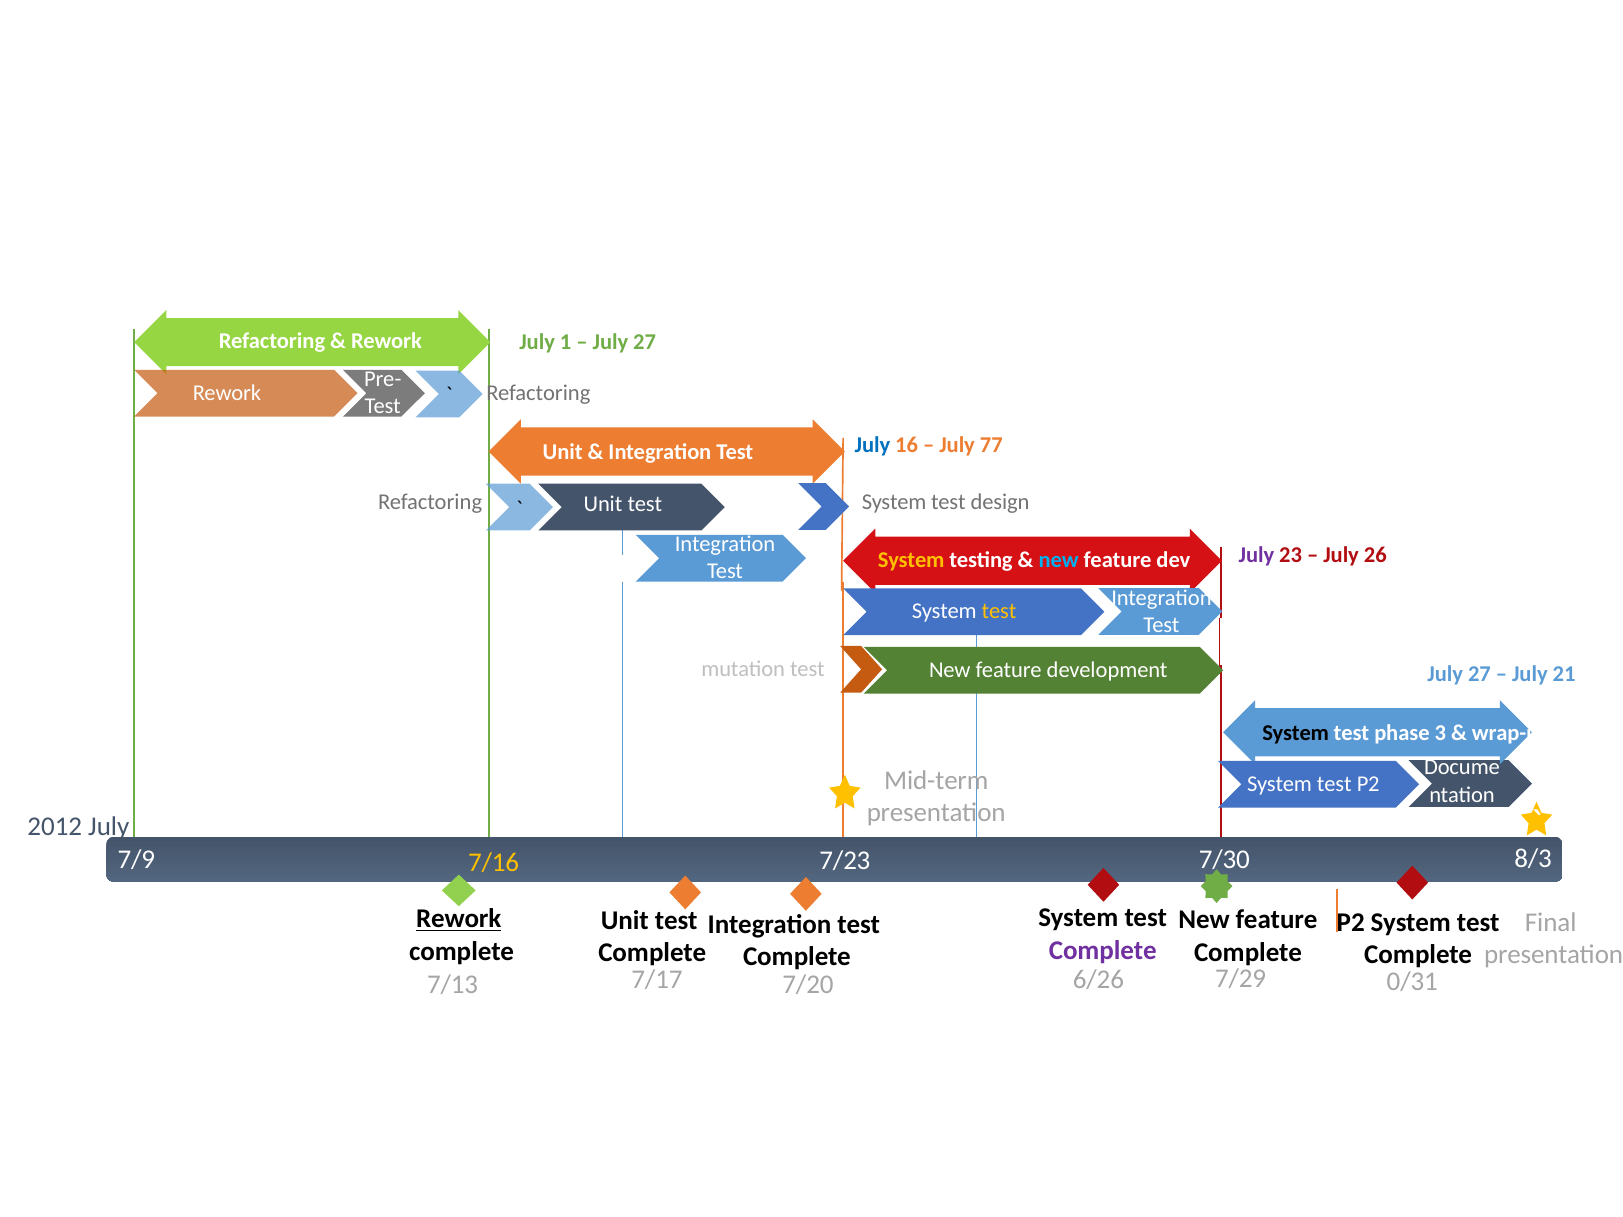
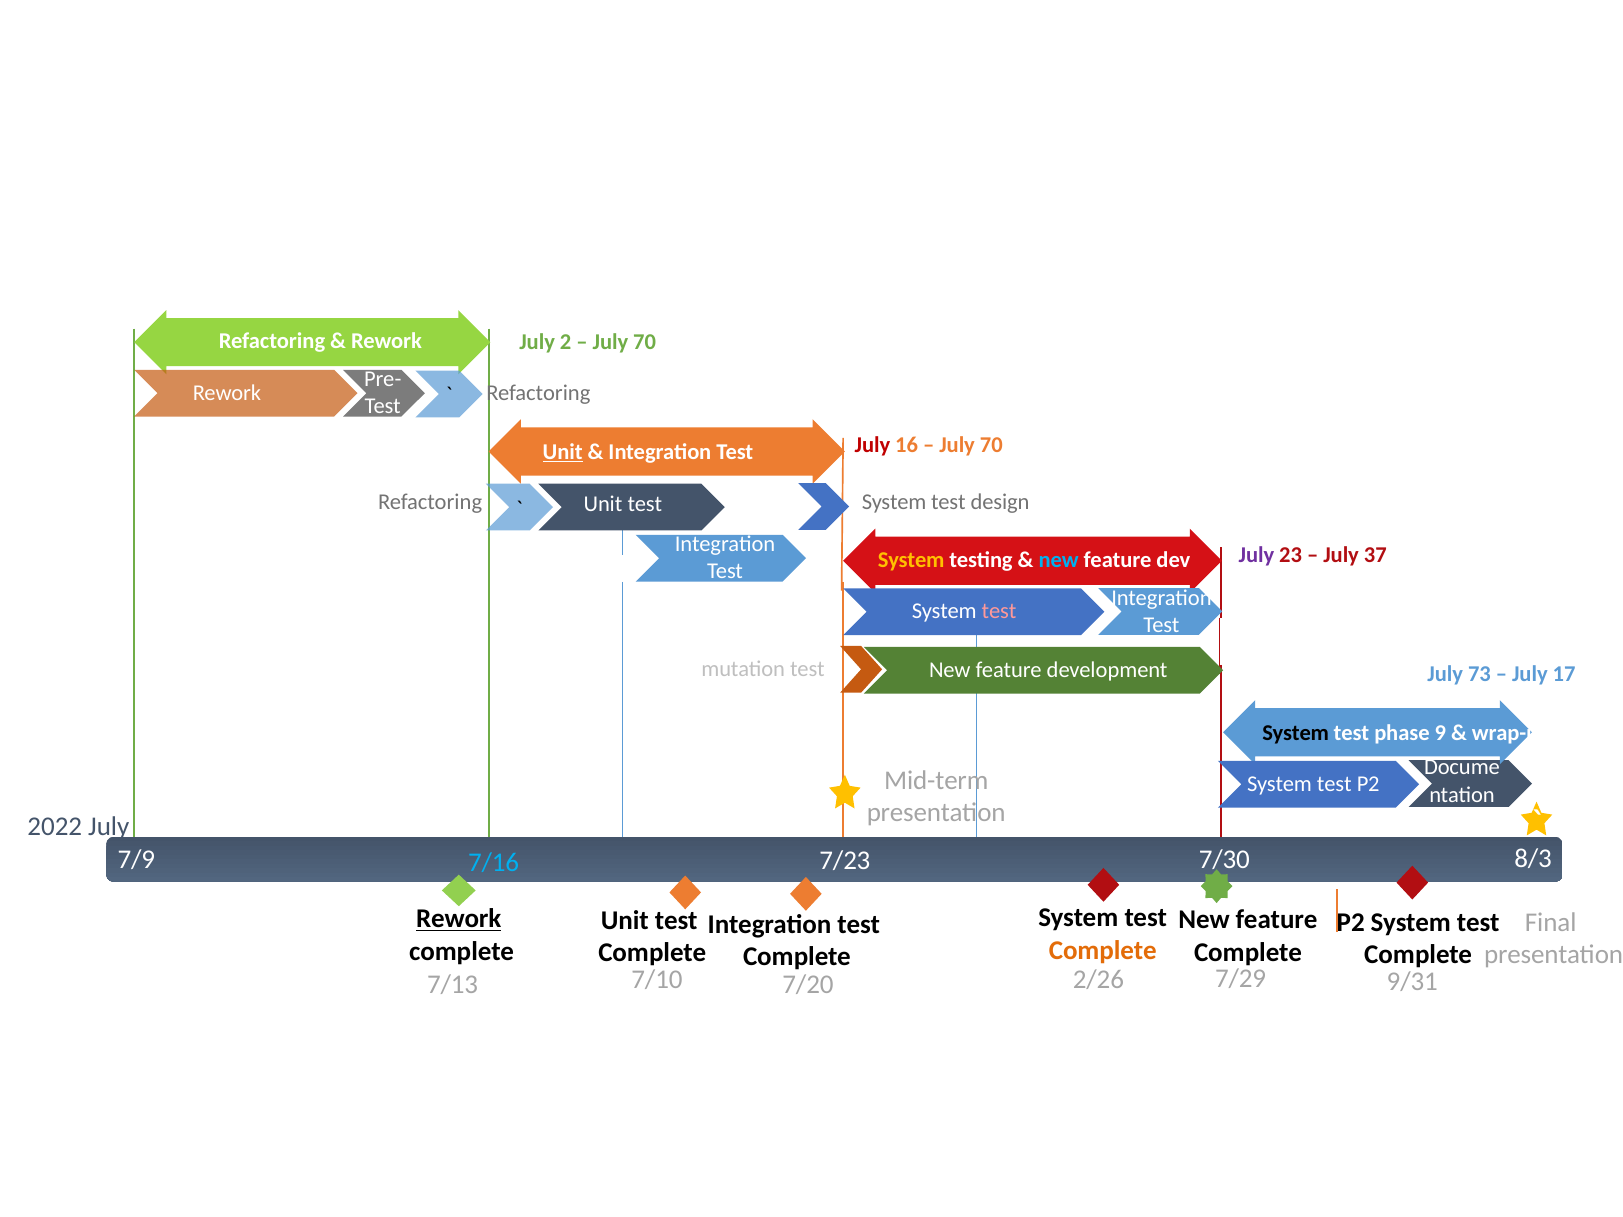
1: 1 -> 2 (566, 342)
27: 27 -> 70 (645, 342)
Unit underline: none -> present (563, 452)
July colour: blue -> red (872, 445)
77: 77 -> 70 (991, 445)
26: 26 -> 37 (1375, 555)
test colour: yellow -> pink (999, 612)
27: 27 -> 73 (1479, 674)
21: 21 -> 17 (1564, 674)
3: 3 -> 9 (1440, 733)
2012: 2012 -> 2022 (55, 826)
7/16 colour: yellow -> light blue (494, 862)
Complete colour: purple -> orange (1103, 951)
7/17: 7/17 -> 7/10 (657, 980)
6/26: 6/26 -> 2/26 (1098, 980)
0/31: 0/31 -> 9/31 (1412, 981)
